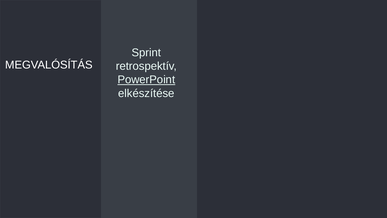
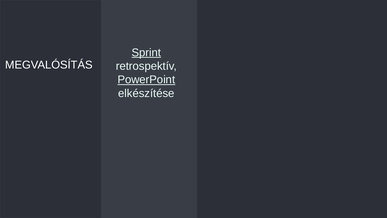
Sprint underline: none -> present (146, 52)
